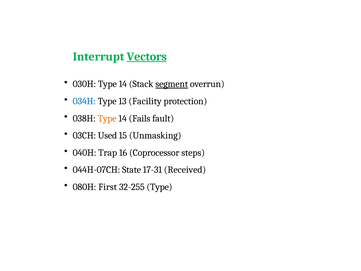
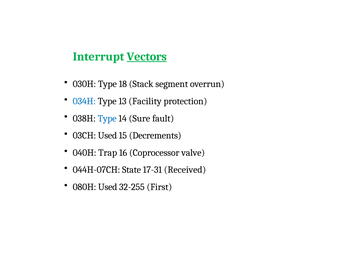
030H Type 14: 14 -> 18 (123, 84)
segment underline: present -> none (172, 84)
Type colour: orange -> blue (107, 118)
Fails: Fails -> Sure (139, 118)
Unmasking: Unmasking -> Decrements (155, 135)
steps: steps -> valve (193, 153)
080H First: First -> Used (108, 187)
32-255 Type: Type -> First (159, 187)
